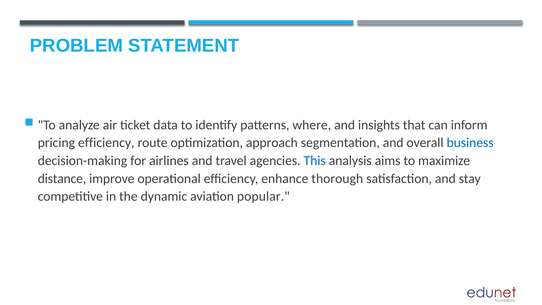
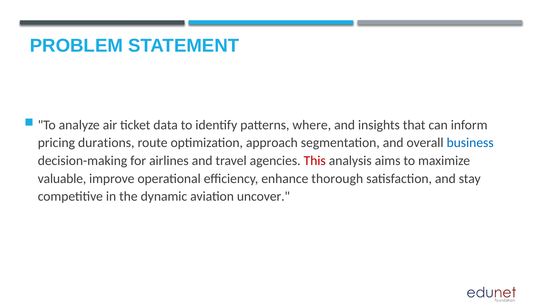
pricing efficiency: efficiency -> durations (106, 143)
This colour: blue -> red (315, 161)
distance: distance -> valuable (62, 179)
popular: popular -> uncover (263, 196)
